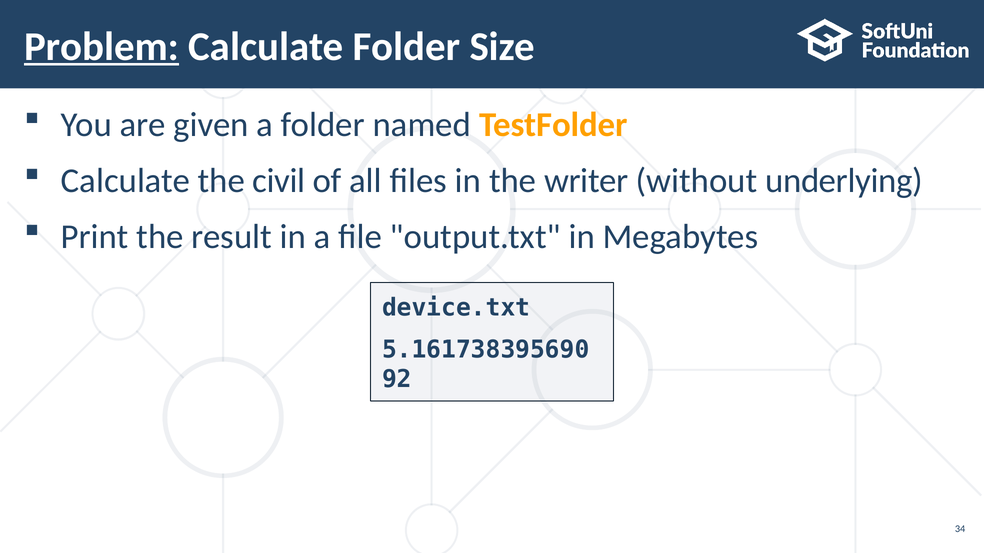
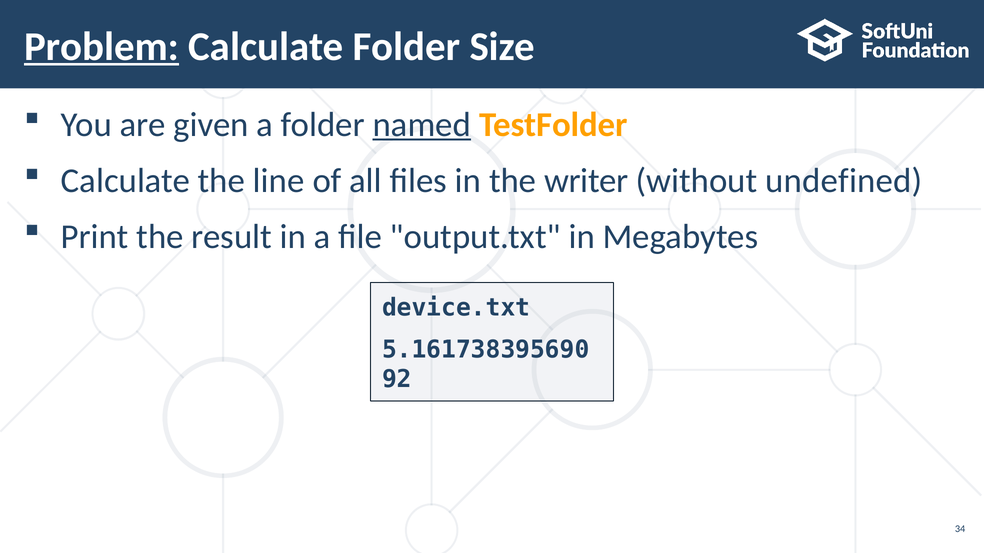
named underline: none -> present (422, 125)
civil: civil -> line (279, 181)
underlying: underlying -> undefined (844, 181)
